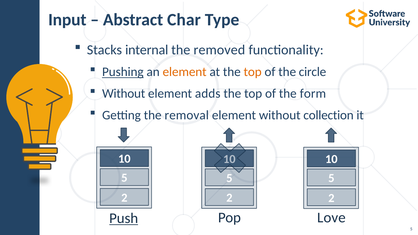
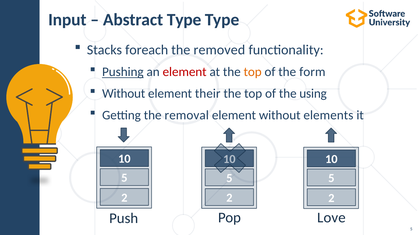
Abstract Char: Char -> Type (184, 20)
internal: internal -> foreach (147, 50)
element colour: orange -> red (185, 72)
circle: circle -> form (312, 72)
adds: adds -> their (208, 94)
form: form -> using (313, 94)
collection: collection -> elements (328, 115)
Push underline: present -> none (124, 218)
